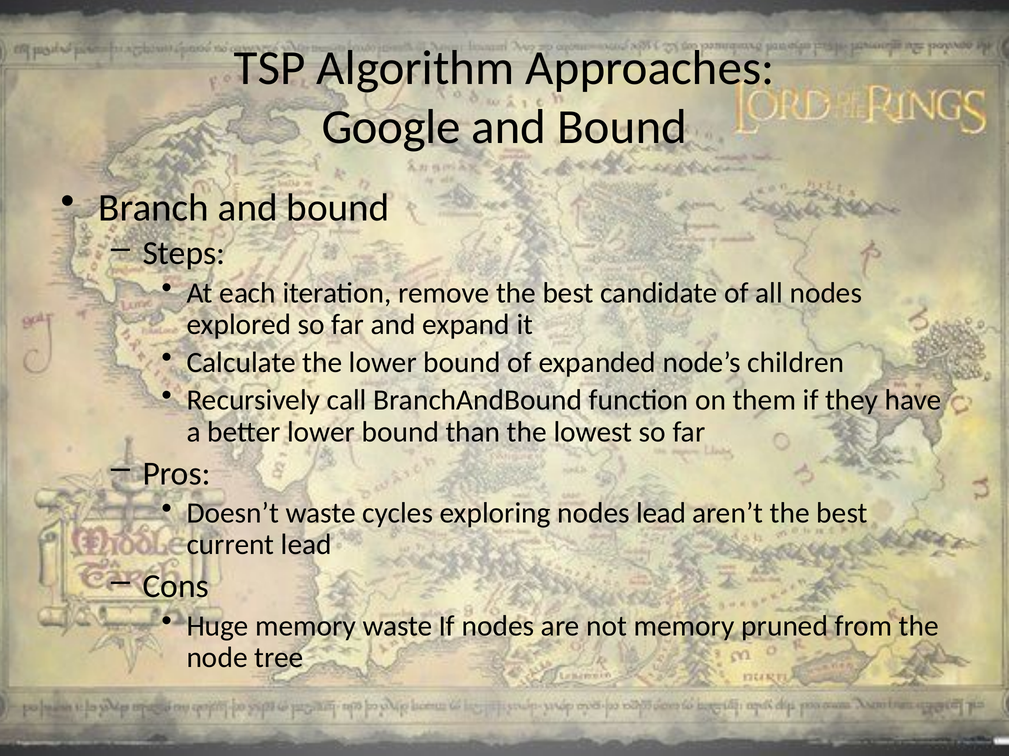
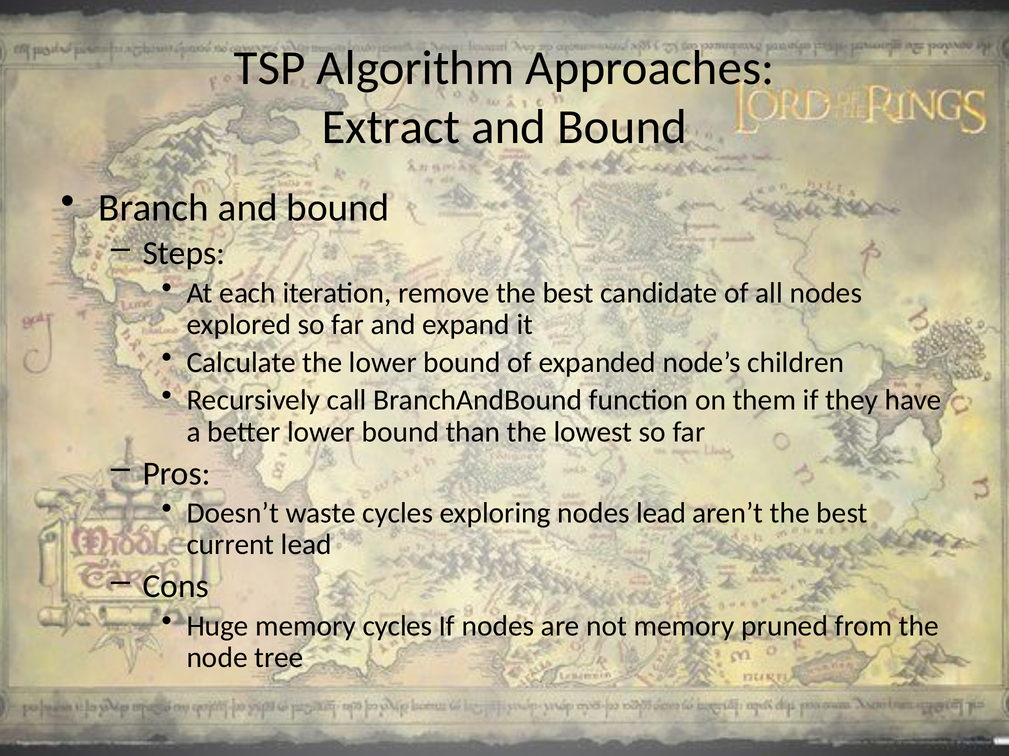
Google: Google -> Extract (391, 127)
memory waste: waste -> cycles (398, 627)
